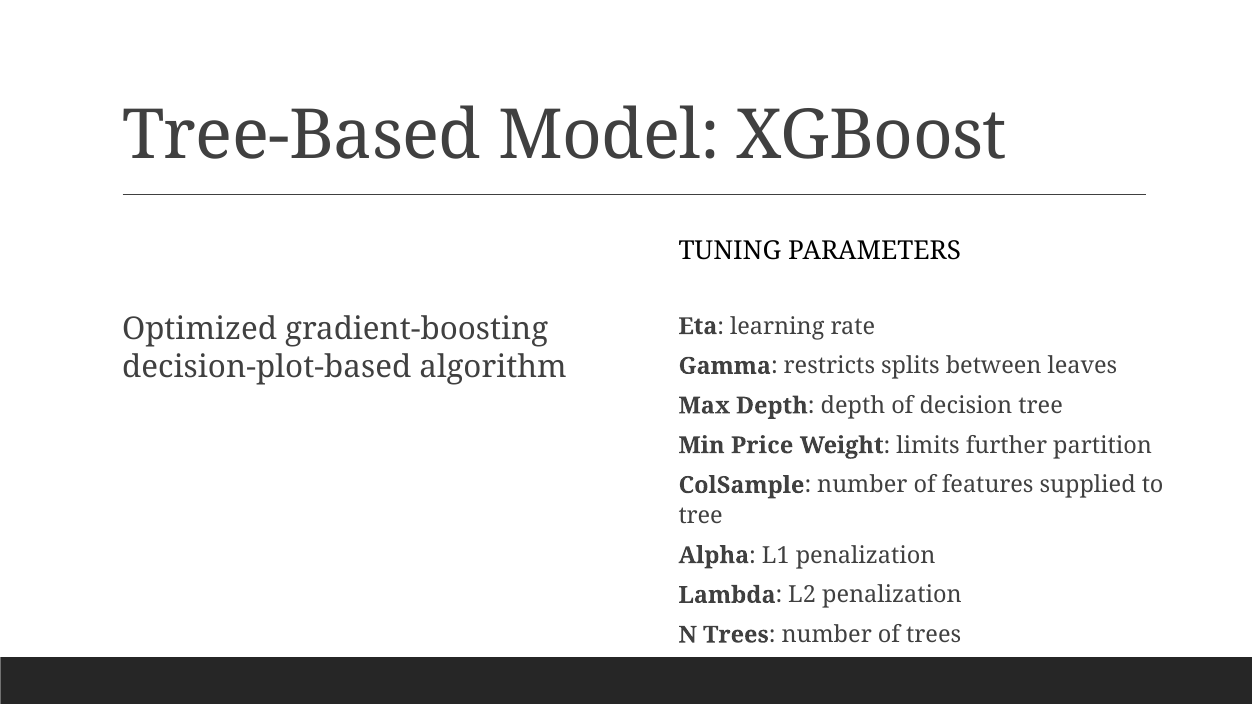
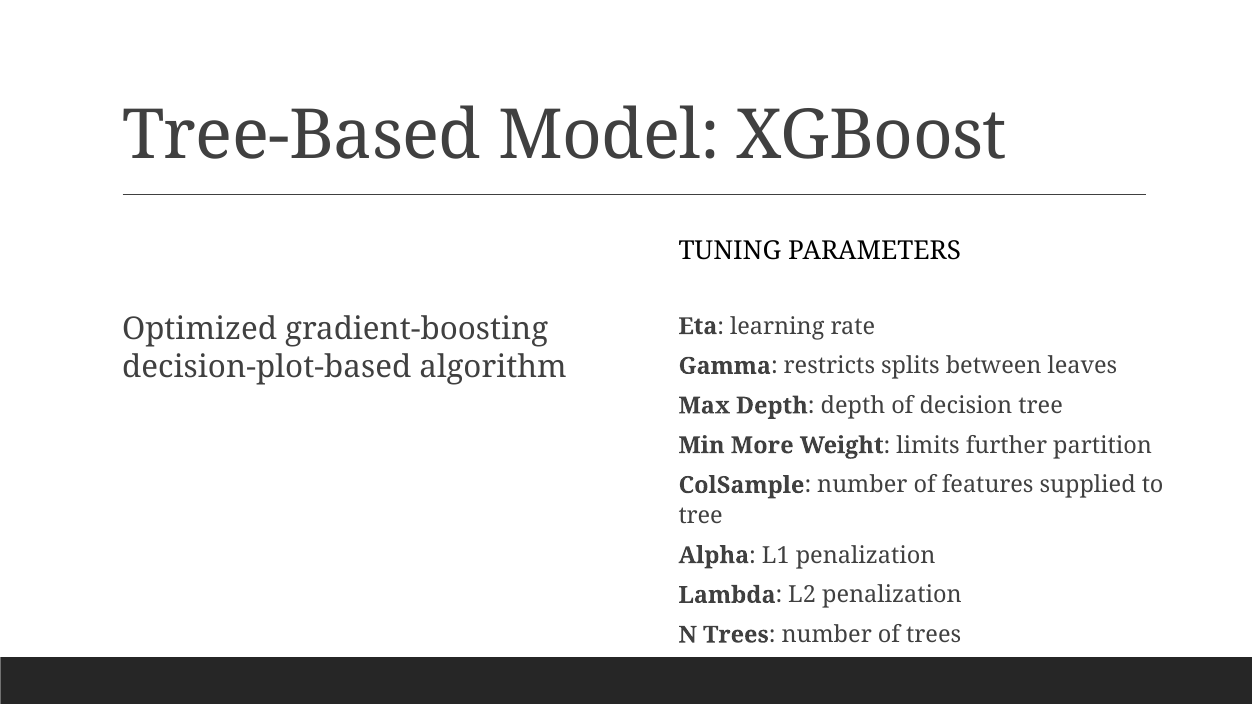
Price: Price -> More (762, 446)
